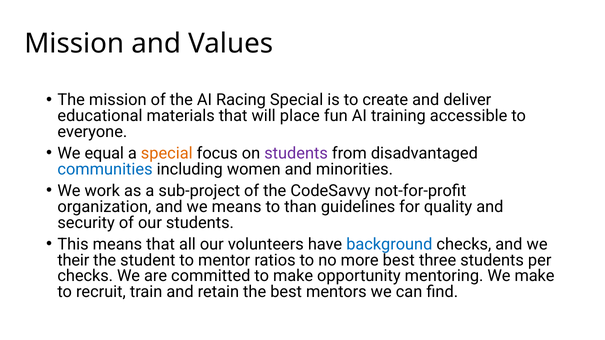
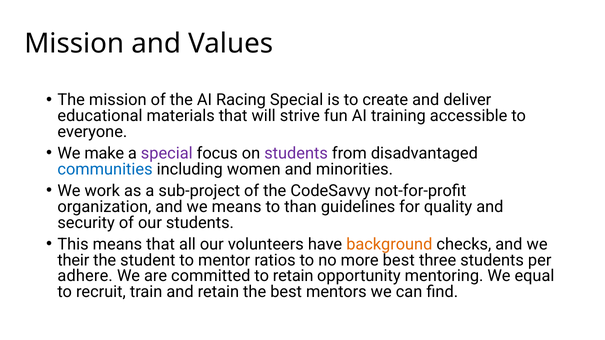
place: place -> strive (300, 116)
equal: equal -> make (104, 154)
special colour: orange -> purple (167, 154)
background colour: blue -> orange (389, 245)
checks: checks -> adhere (85, 276)
to make: make -> retain (293, 276)
We make: make -> equal (534, 276)
